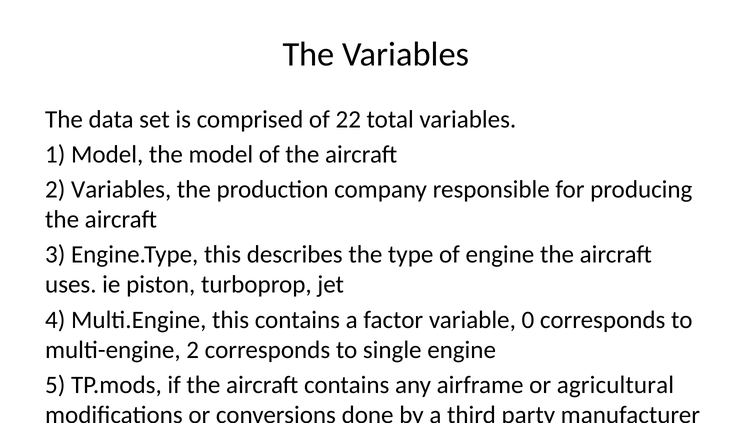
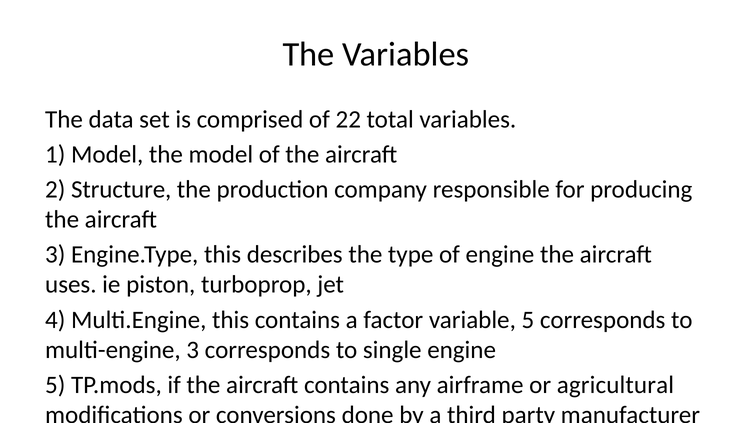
2 Variables: Variables -> Structure (121, 189)
variable 0: 0 -> 5 (528, 320)
multi-engine 2: 2 -> 3 (193, 350)
